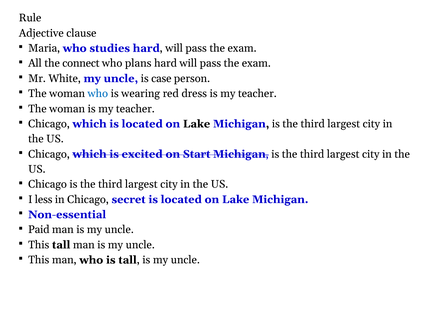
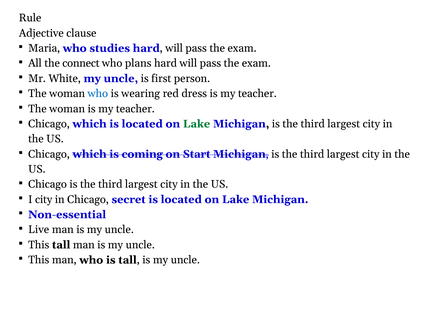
case: case -> first (161, 79)
Lake colour: black -> green (197, 124)
excited: excited -> coming (142, 154)
I less: less -> city (44, 200)
Paid: Paid -> Live (39, 230)
